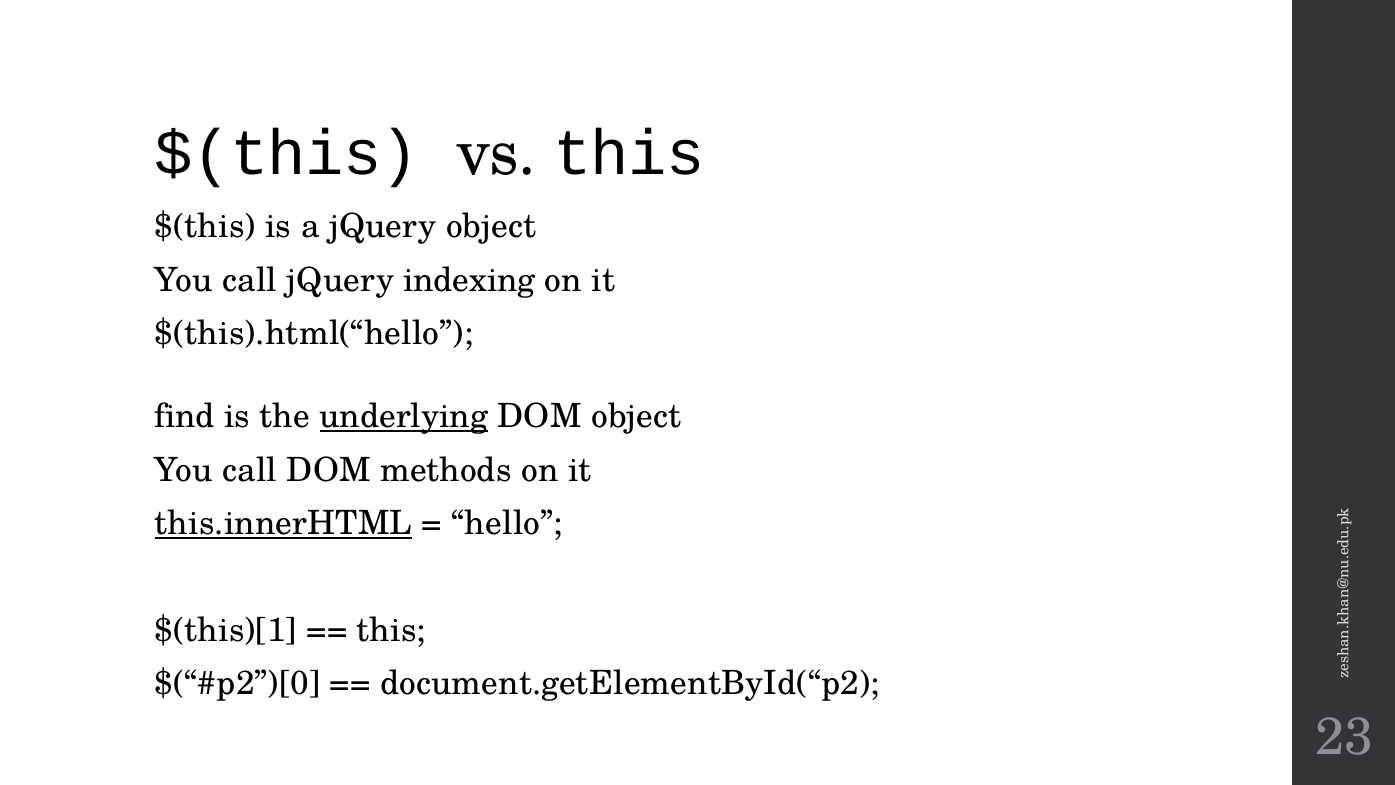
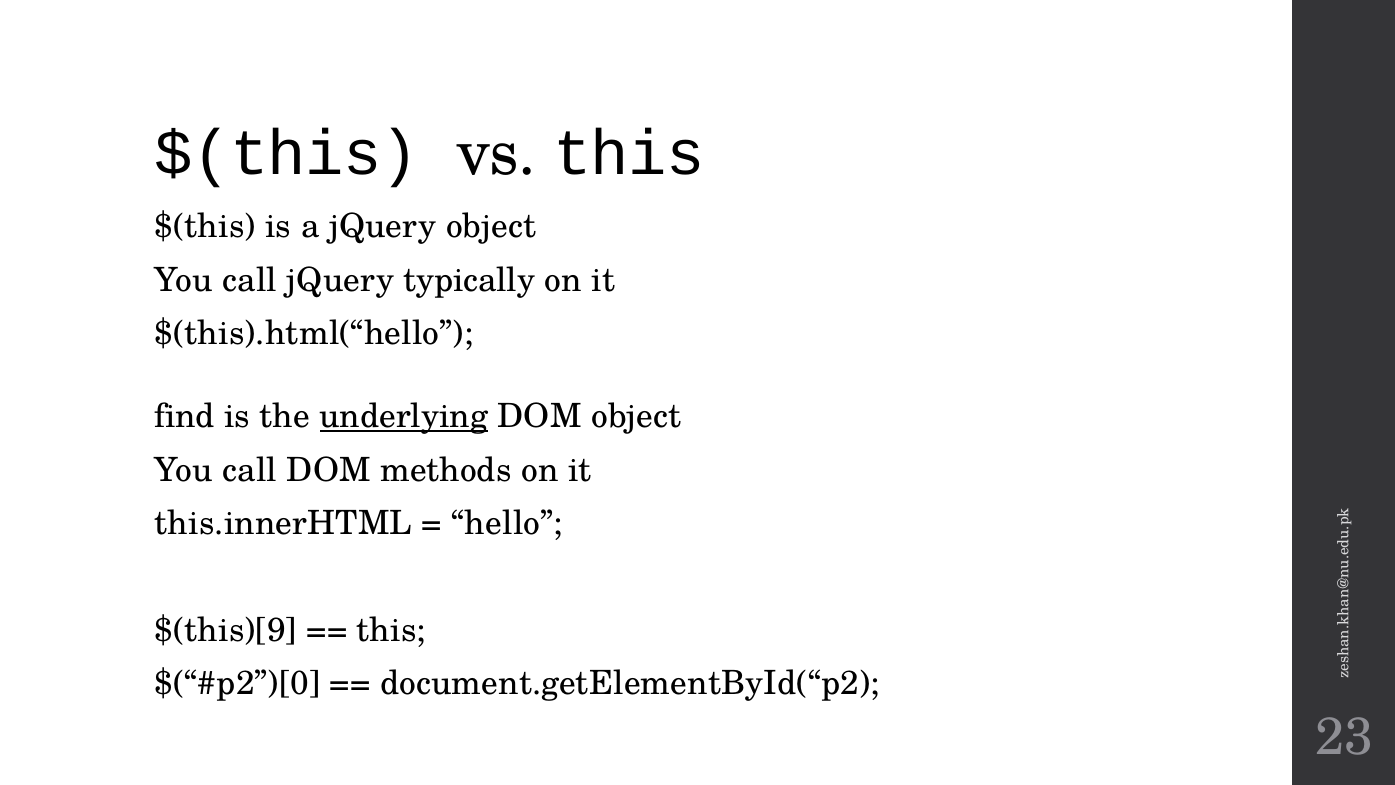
indexing: indexing -> typically (469, 280)
this.innerHTML underline: present -> none (283, 523)
$(this)[1: $(this)[1 -> $(this)[9 (226, 630)
